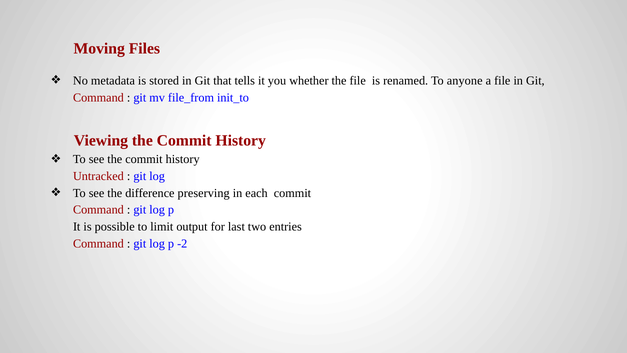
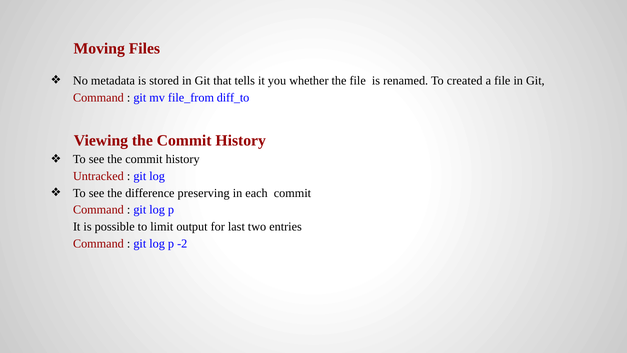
anyone: anyone -> created (465, 81)
init_to: init_to -> diff_to (233, 97)
